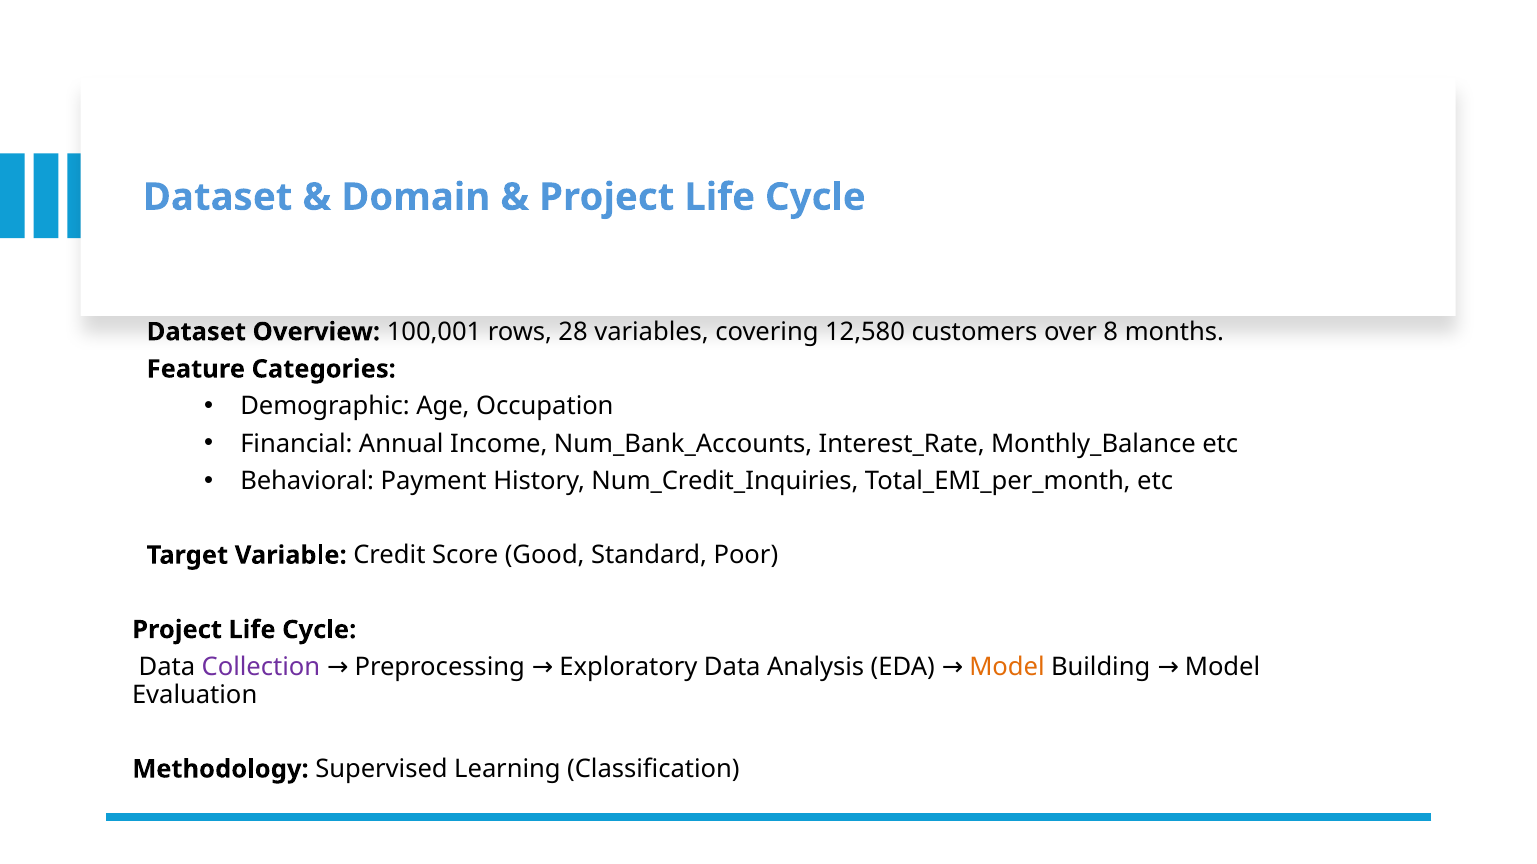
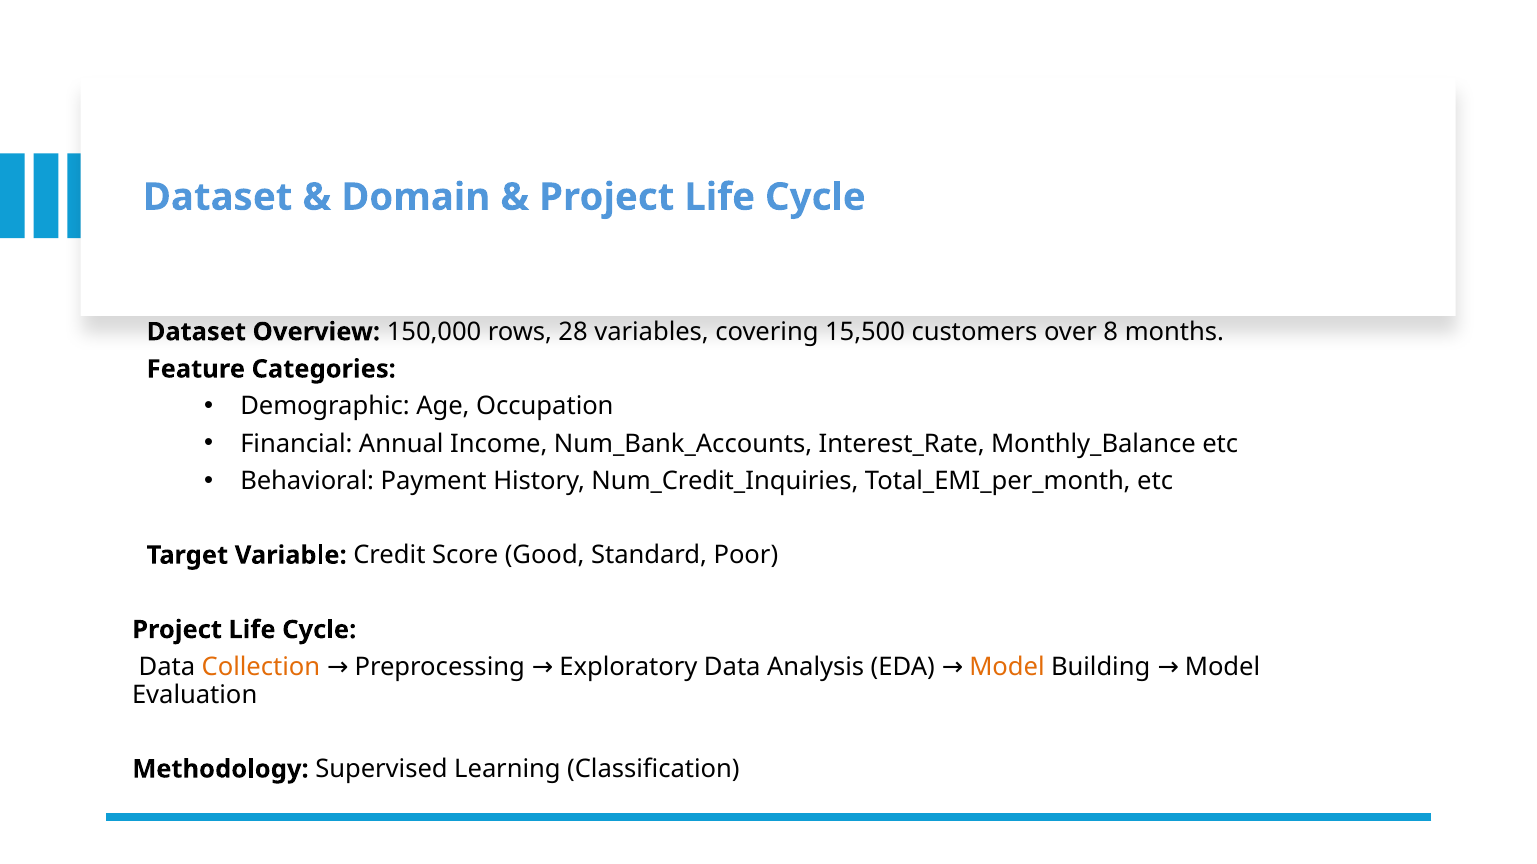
100,001: 100,001 -> 150,000 (434, 332)
12,580: 12,580 -> 15,500 (865, 332)
Collection colour: purple -> orange (261, 667)
